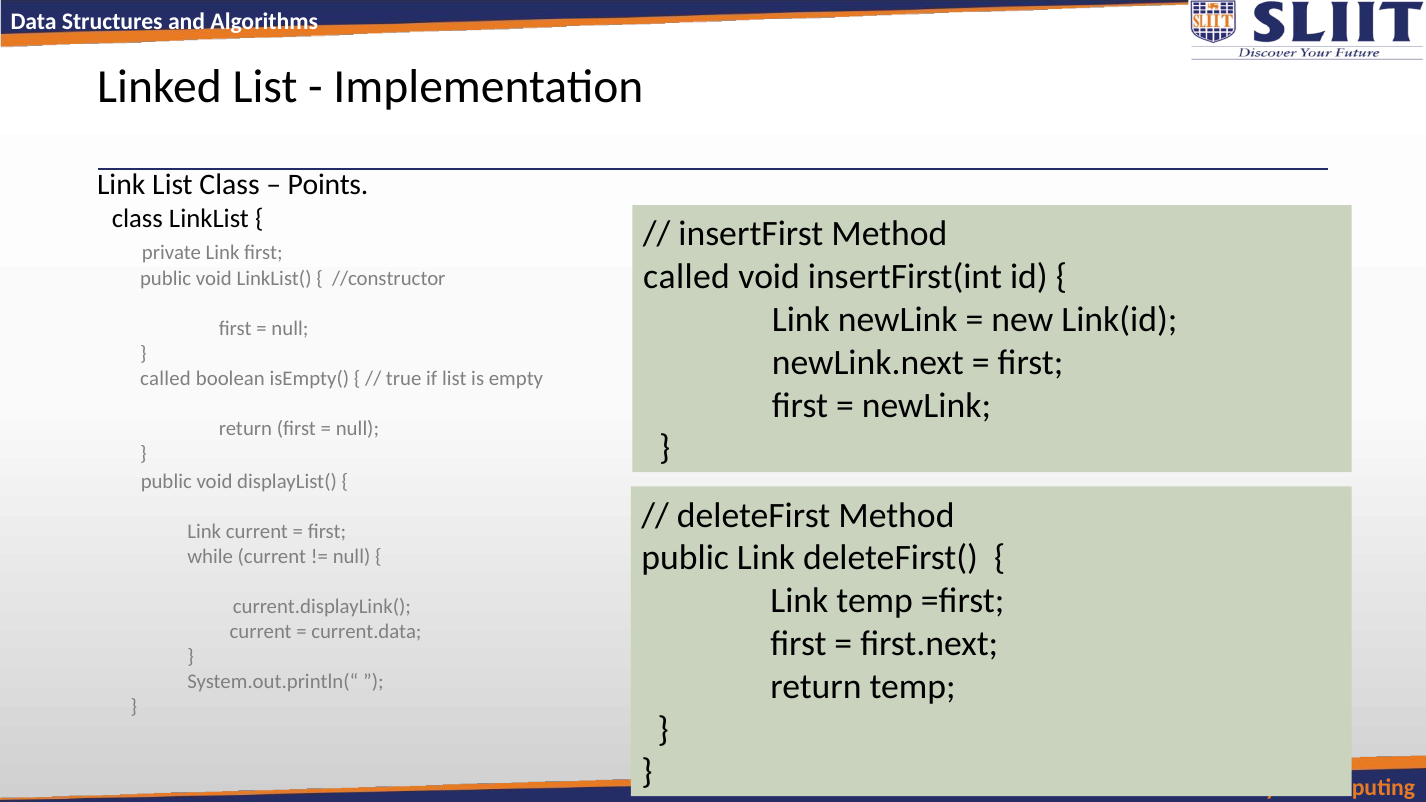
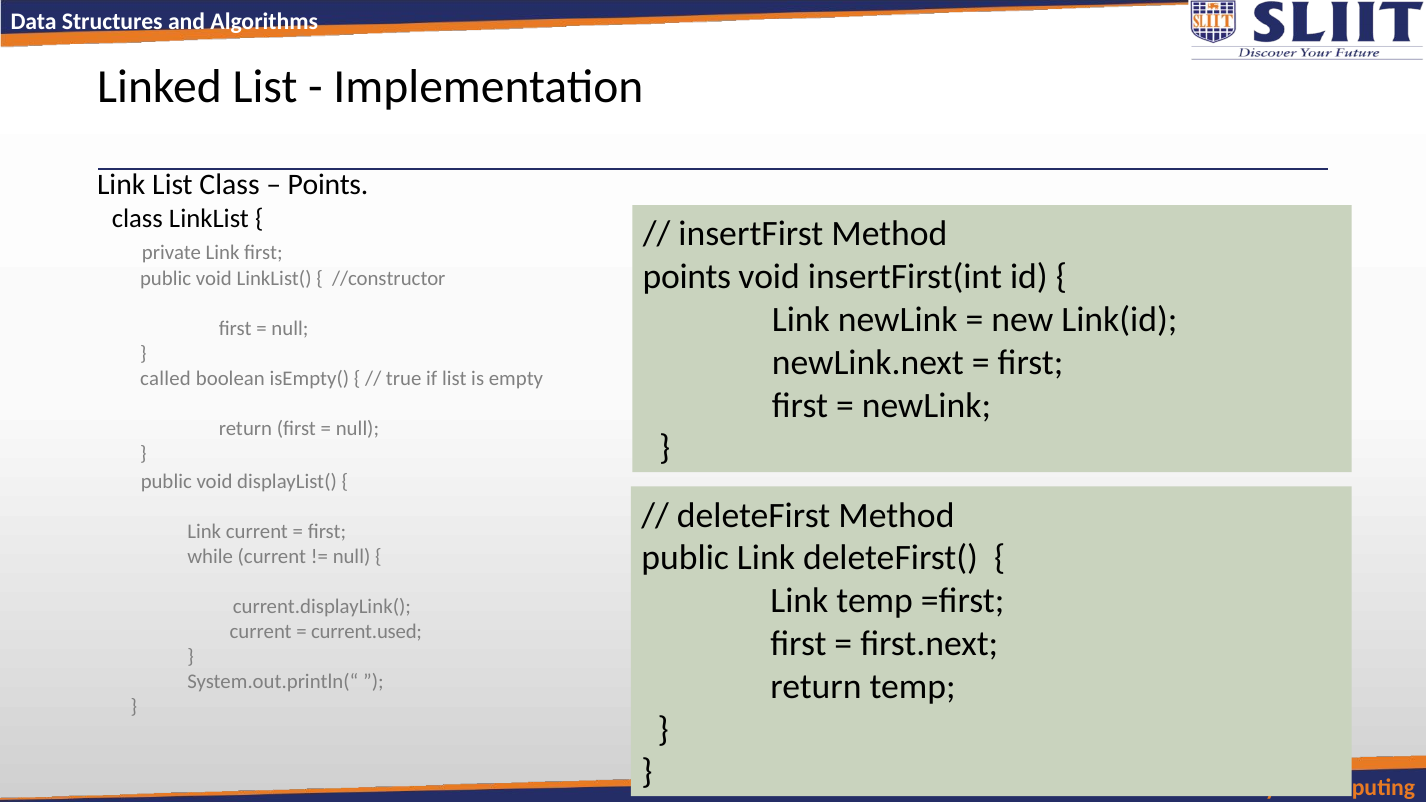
called: called -> points (687, 277)
current.data: current.data -> current.used (367, 632)
